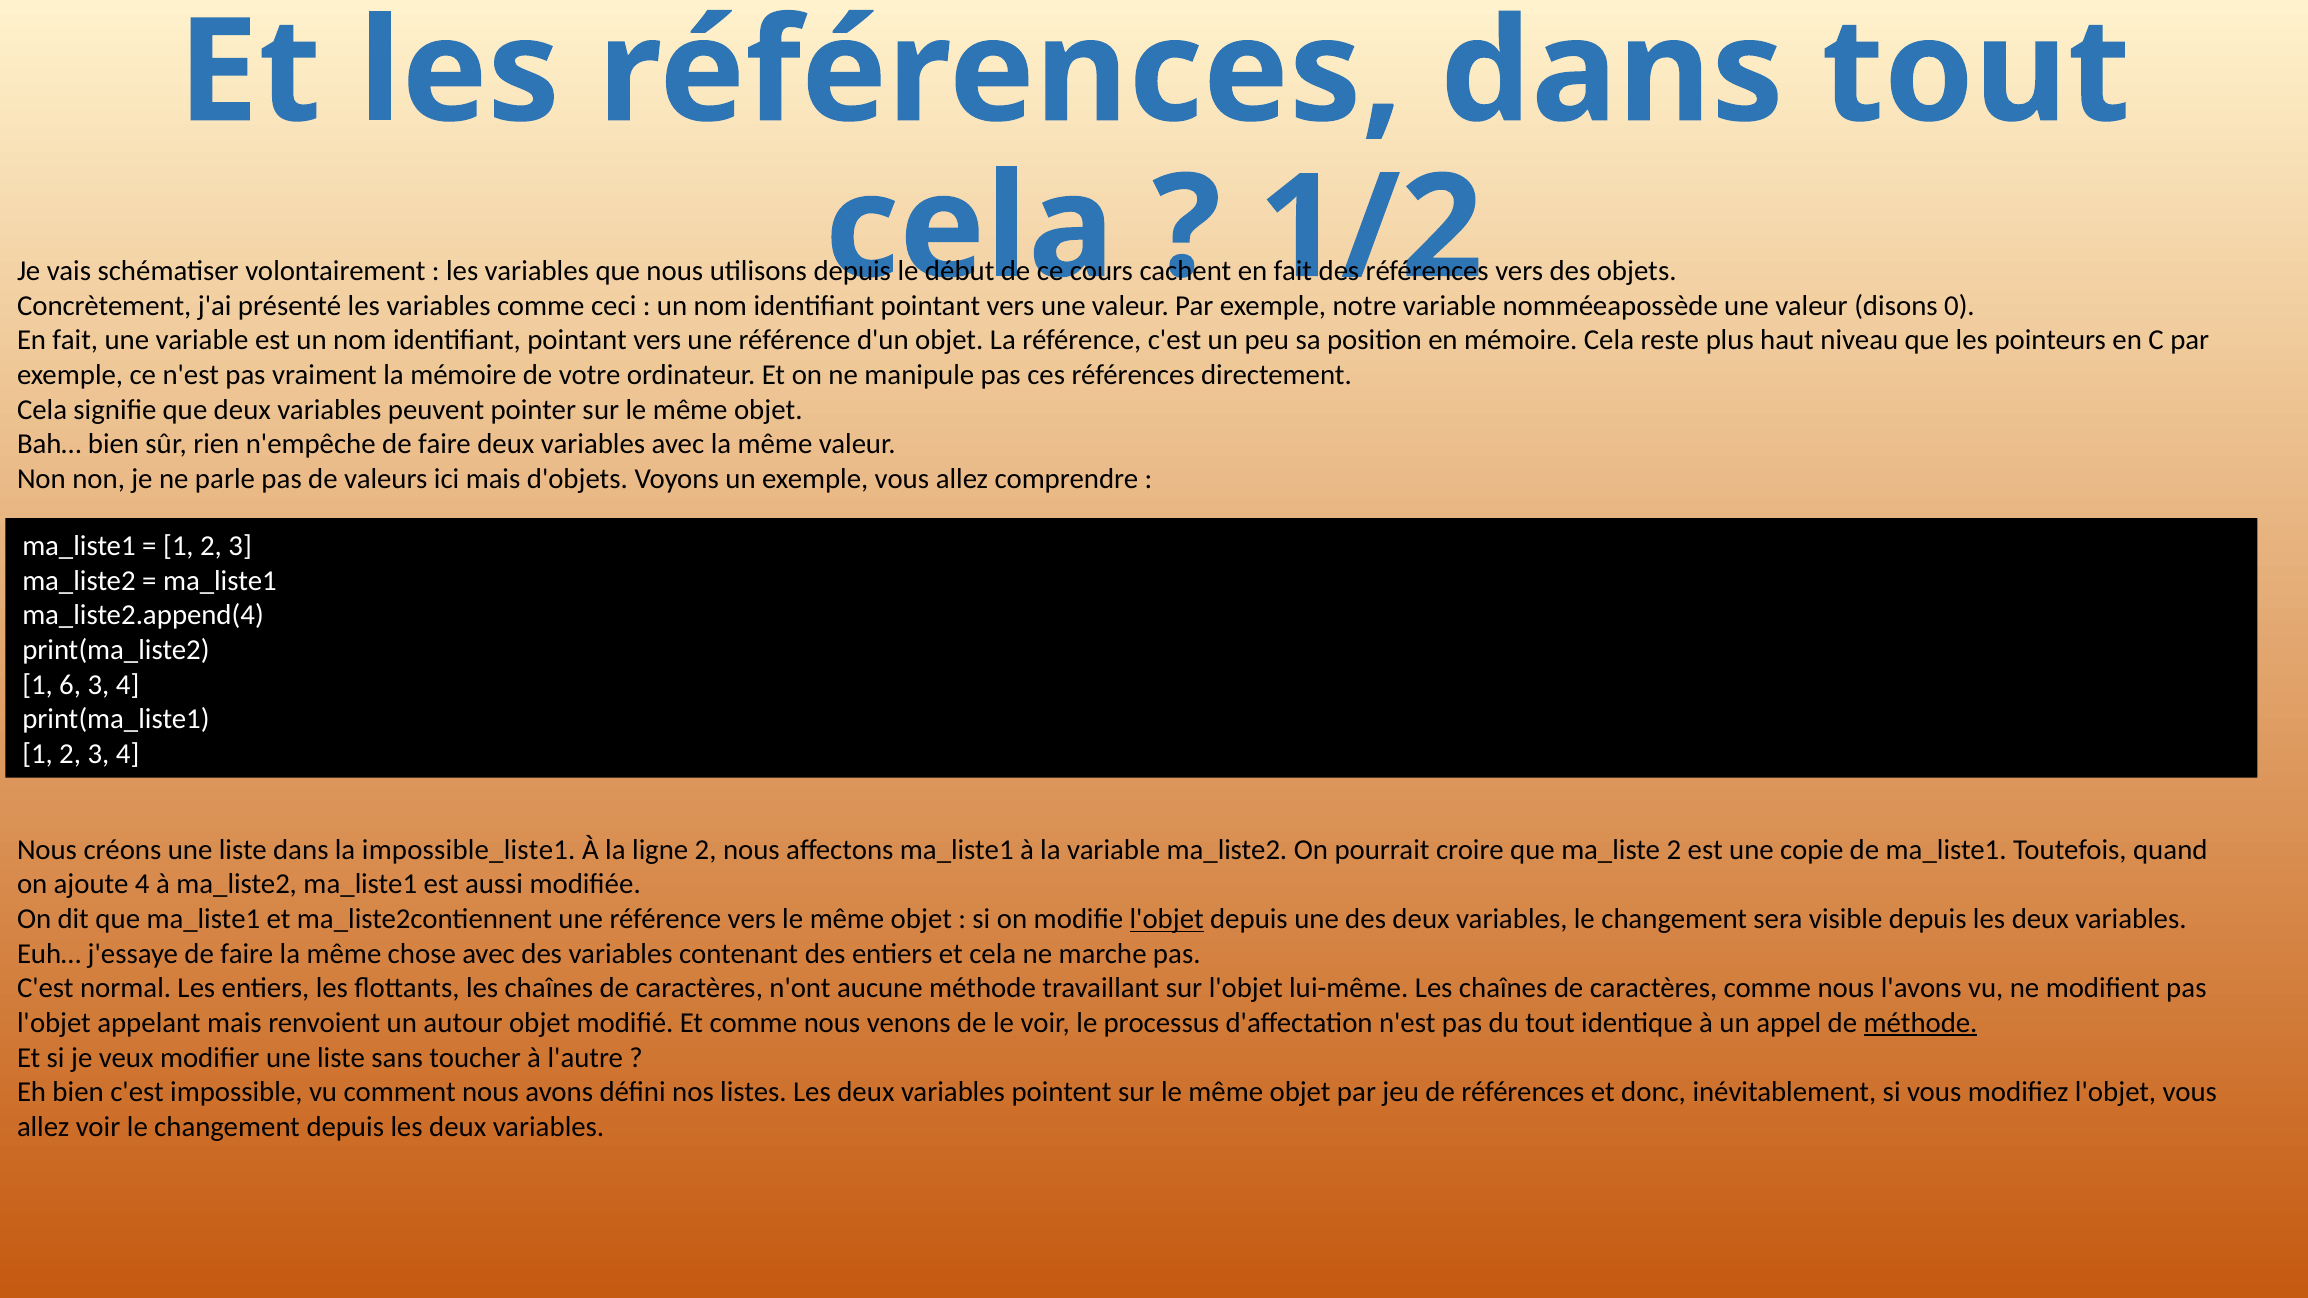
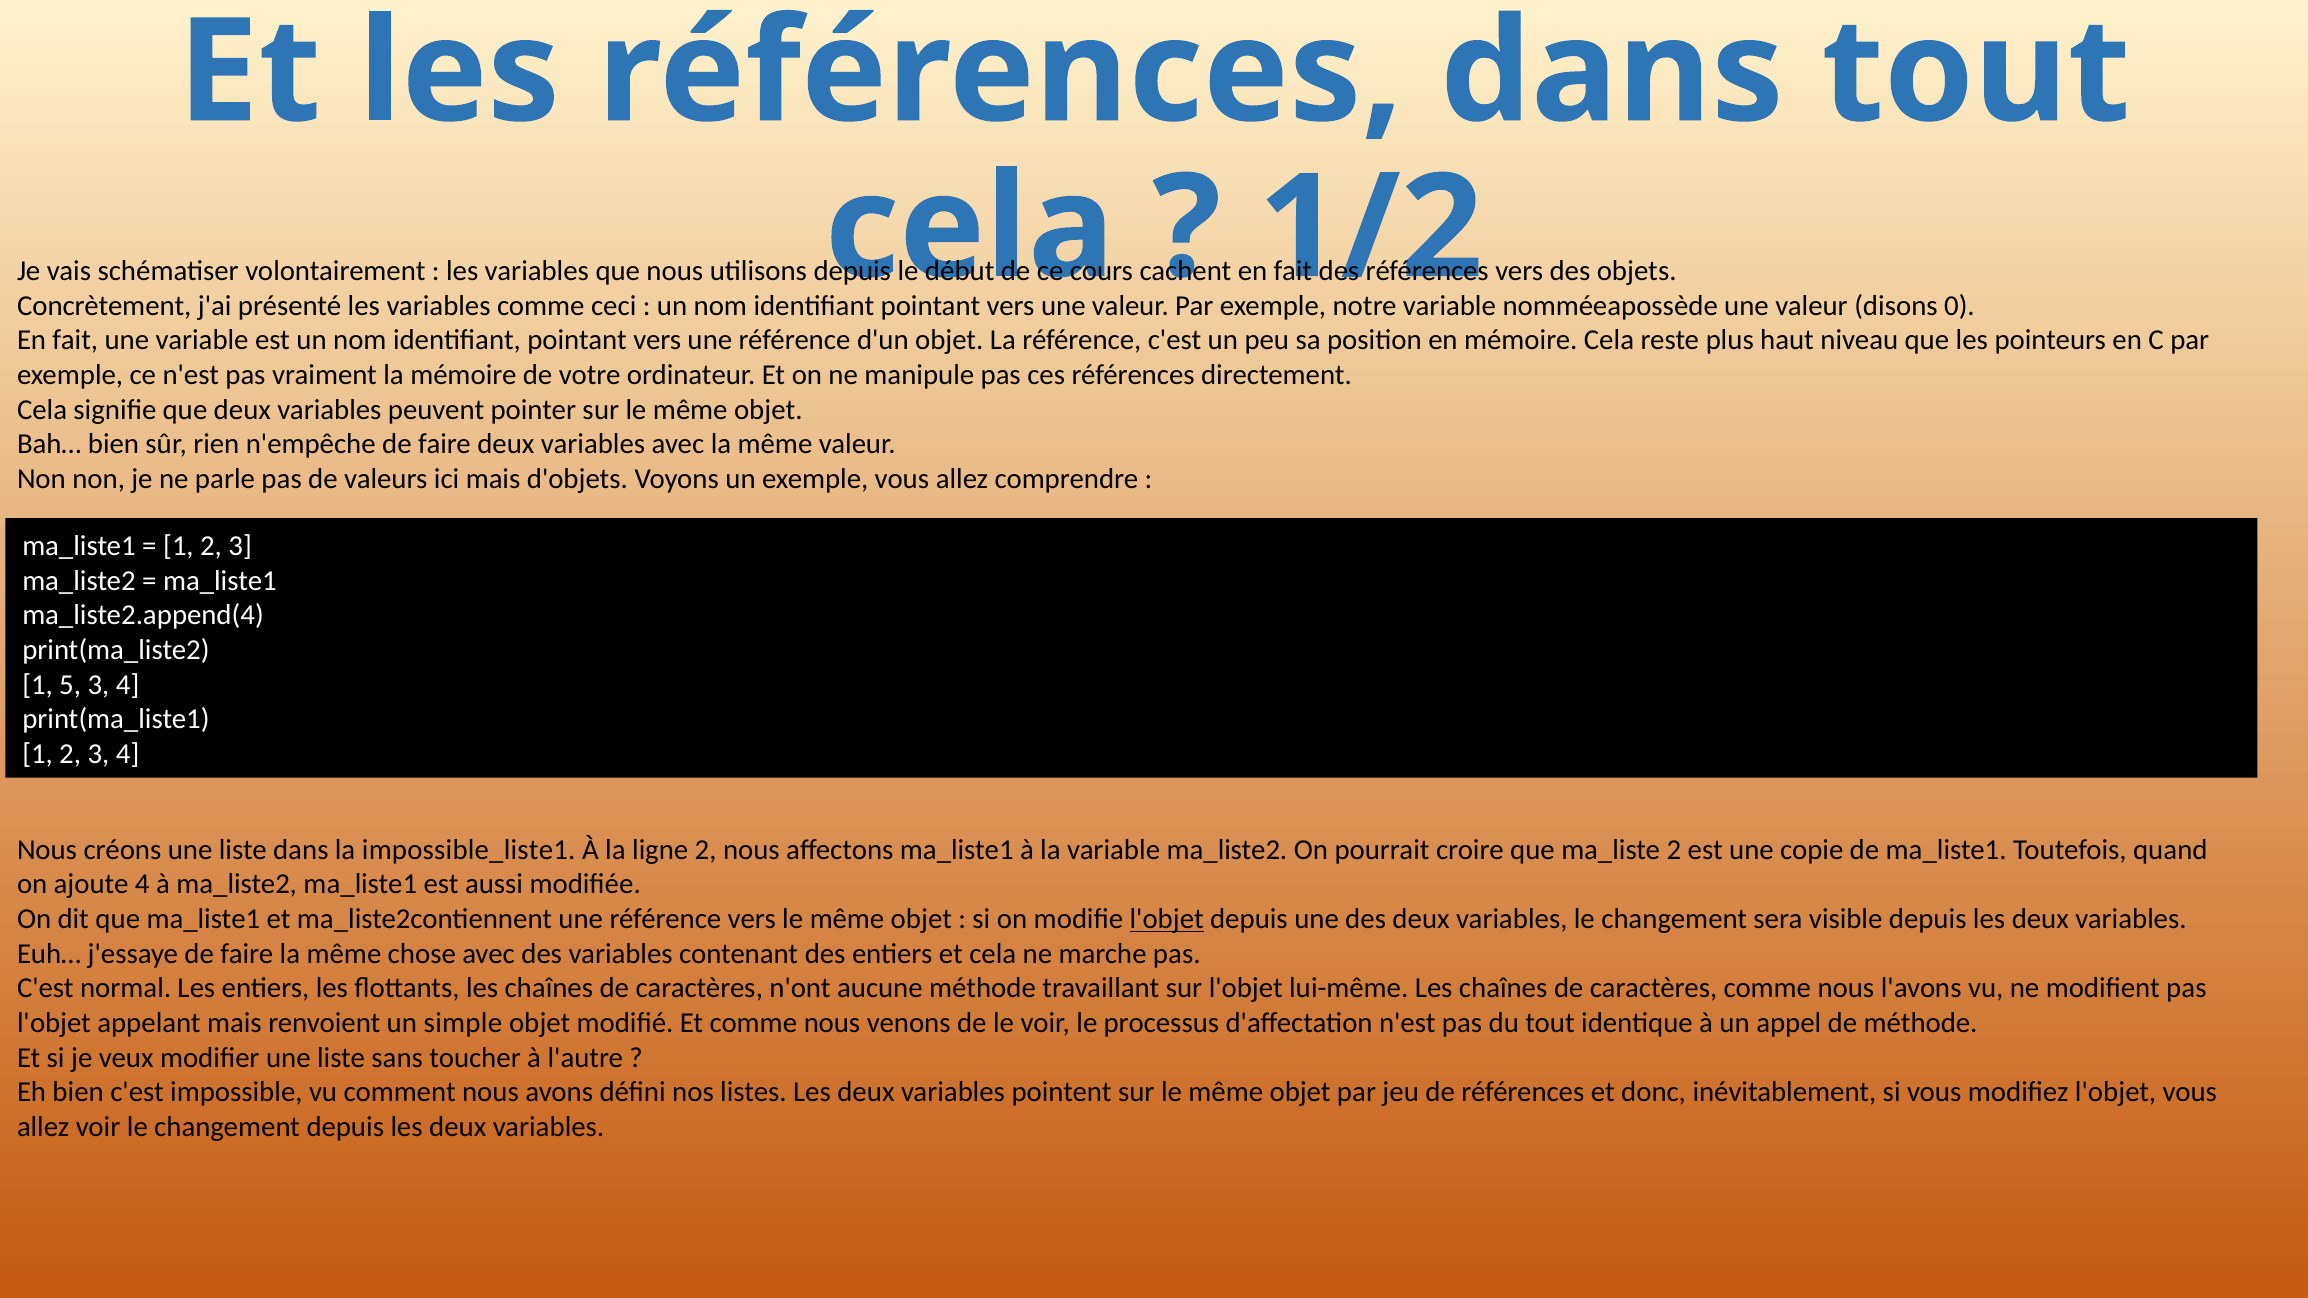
6: 6 -> 5 (70, 685)
autour: autour -> simple (463, 1023)
méthode underline: present -> none (1921, 1023)
